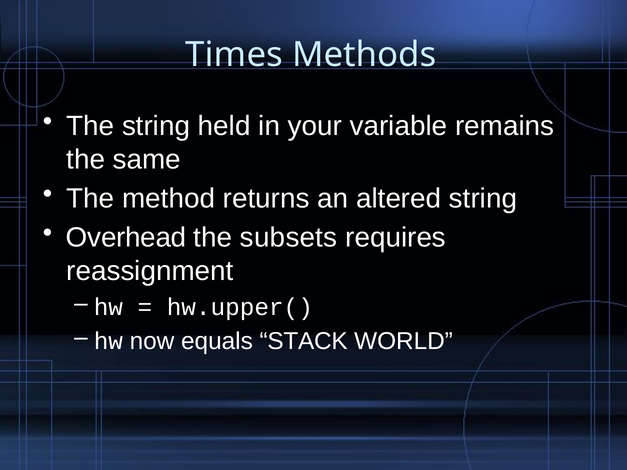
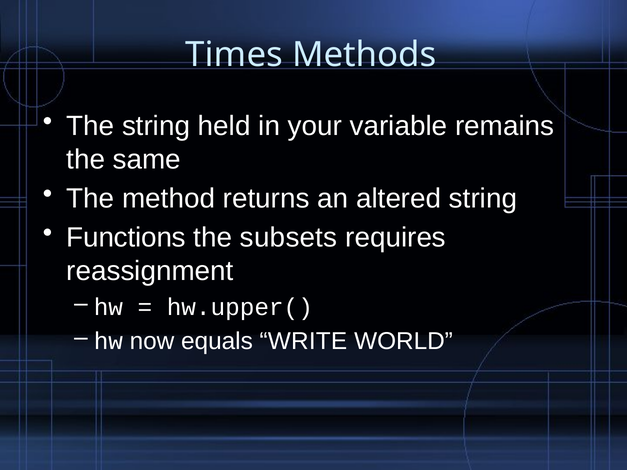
Overhead: Overhead -> Functions (126, 238)
STACK: STACK -> WRITE (303, 341)
